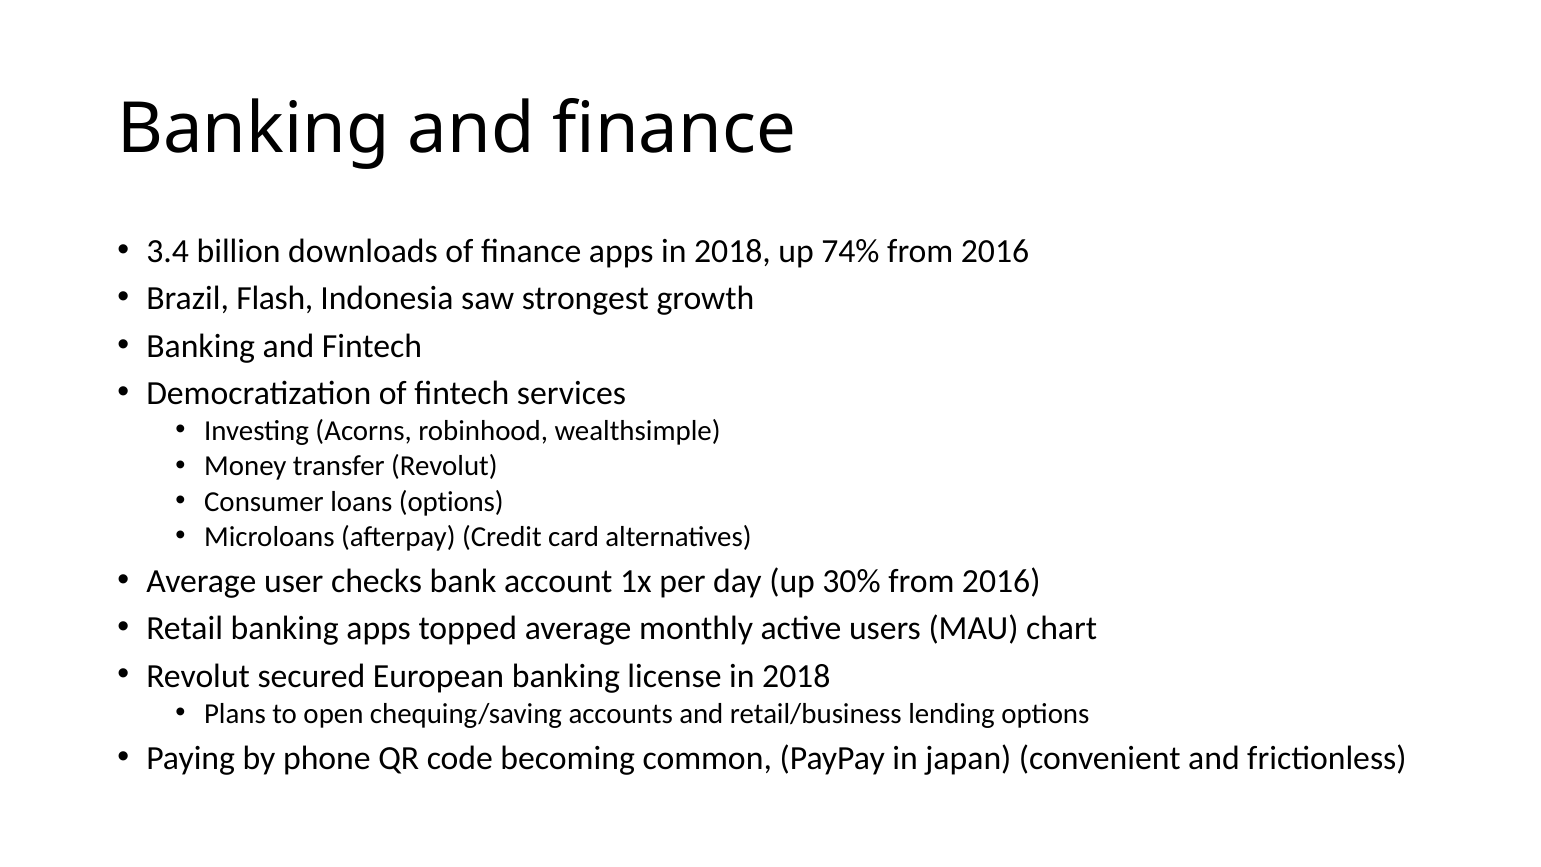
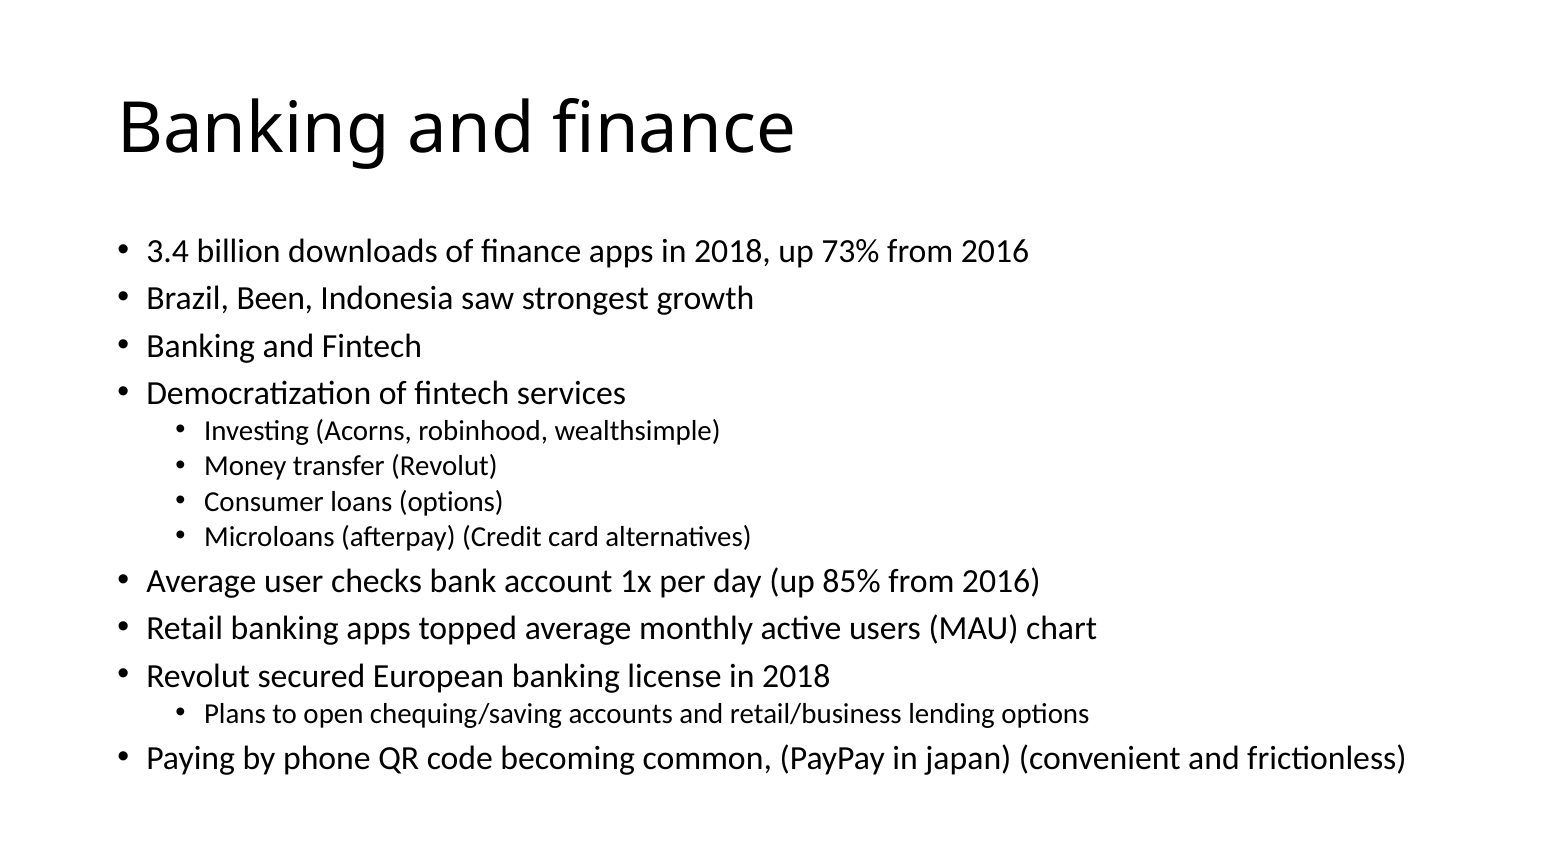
74%: 74% -> 73% (850, 252)
Flash: Flash -> Been (275, 299)
30%: 30% -> 85% (852, 581)
